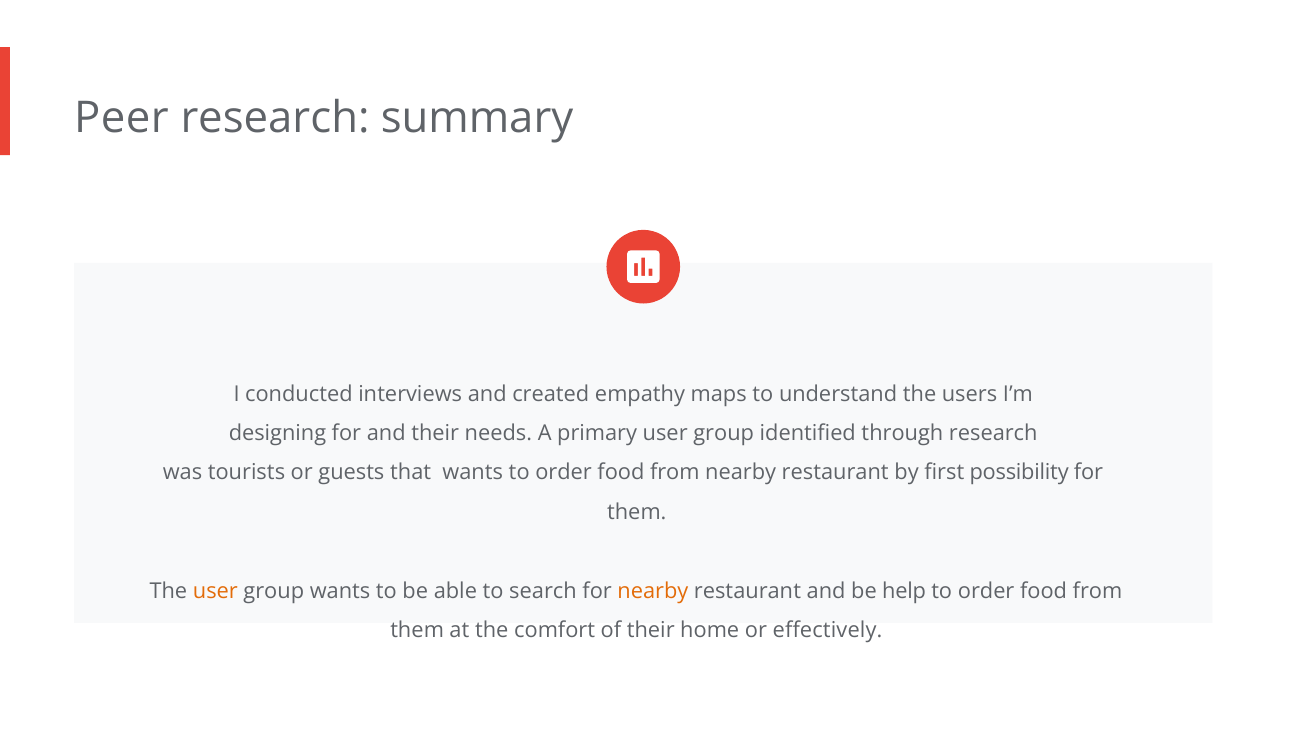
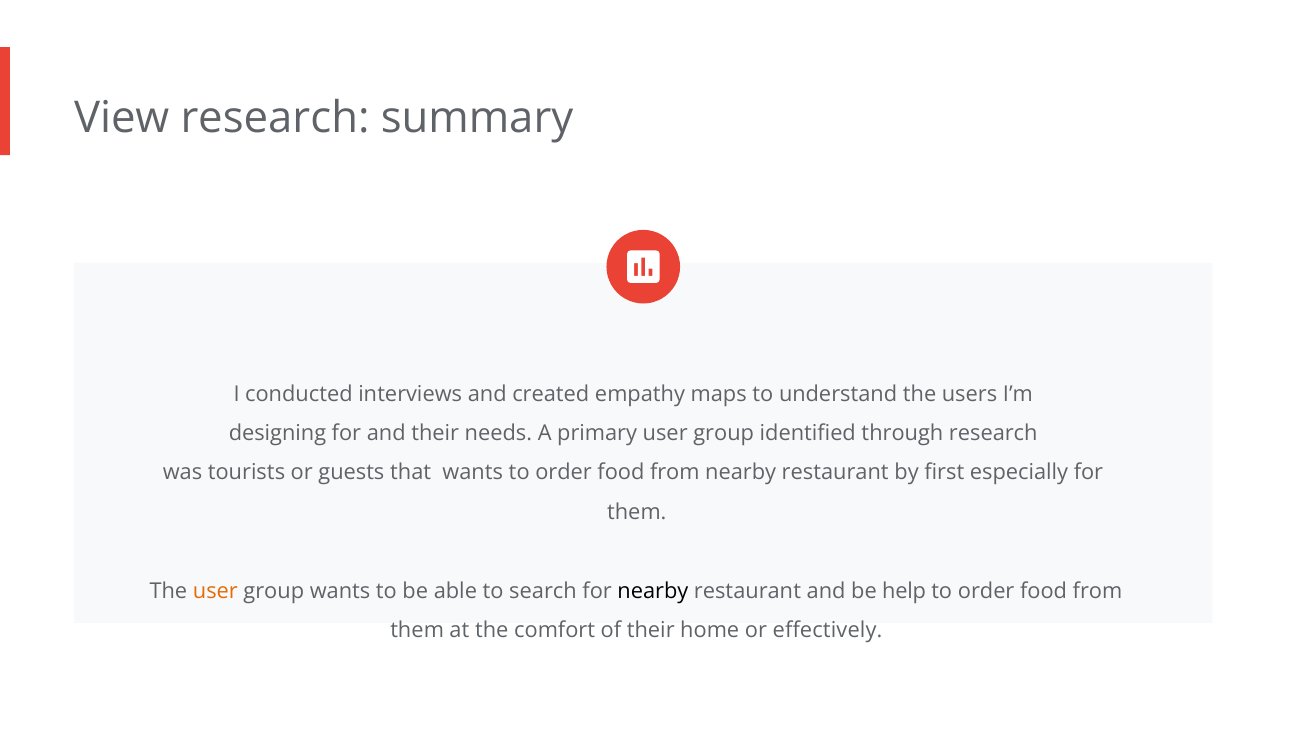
Peer: Peer -> View (122, 118)
possibility: possibility -> especially (1019, 472)
nearby colour: orange -> black (653, 590)
